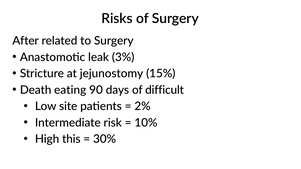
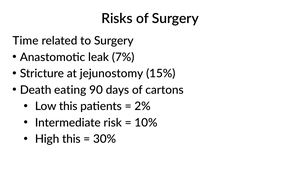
After: After -> Time (25, 41)
3%: 3% -> 7% (123, 57)
difficult: difficult -> cartons (164, 90)
Low site: site -> this (68, 107)
